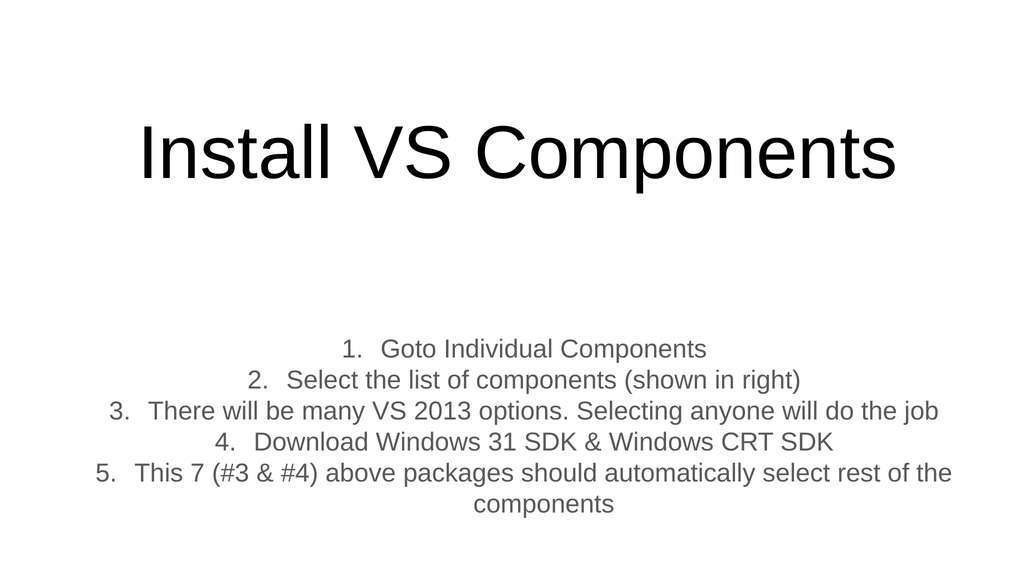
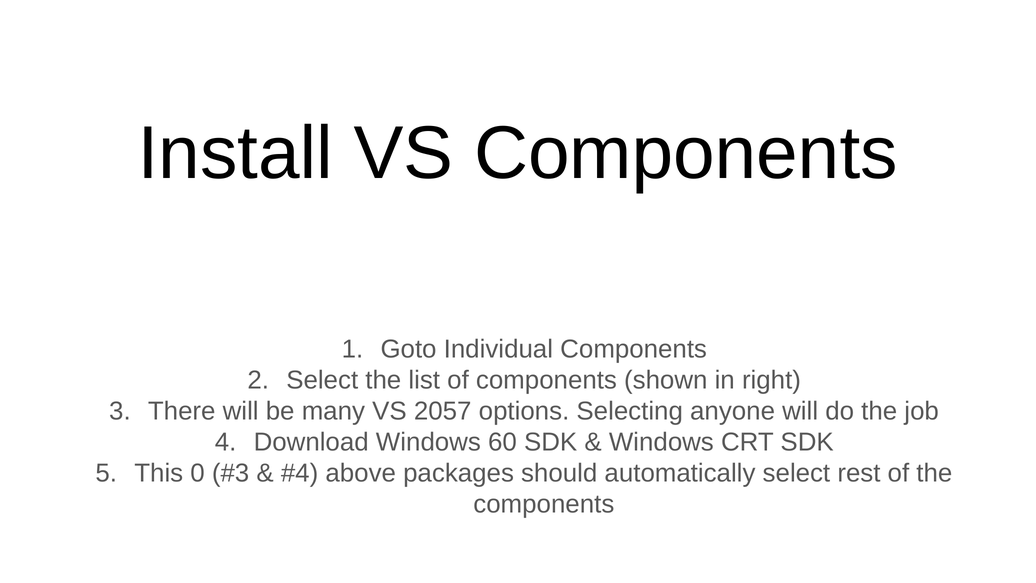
2013: 2013 -> 2057 (443, 411)
31: 31 -> 60 (502, 442)
7: 7 -> 0 (198, 473)
